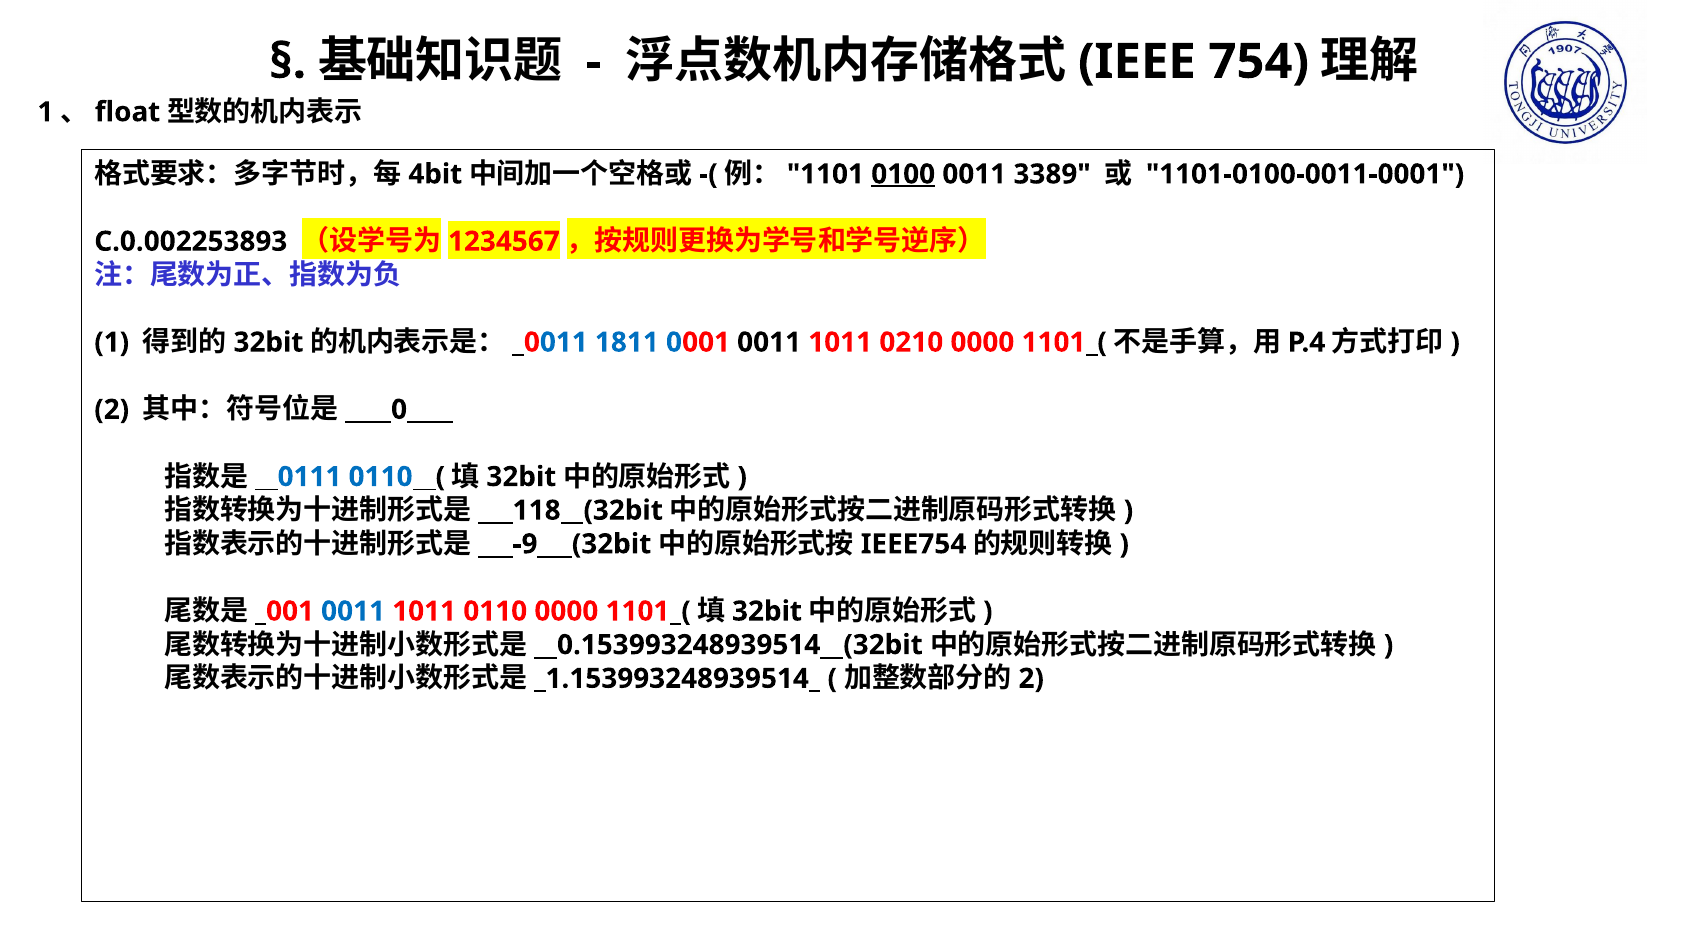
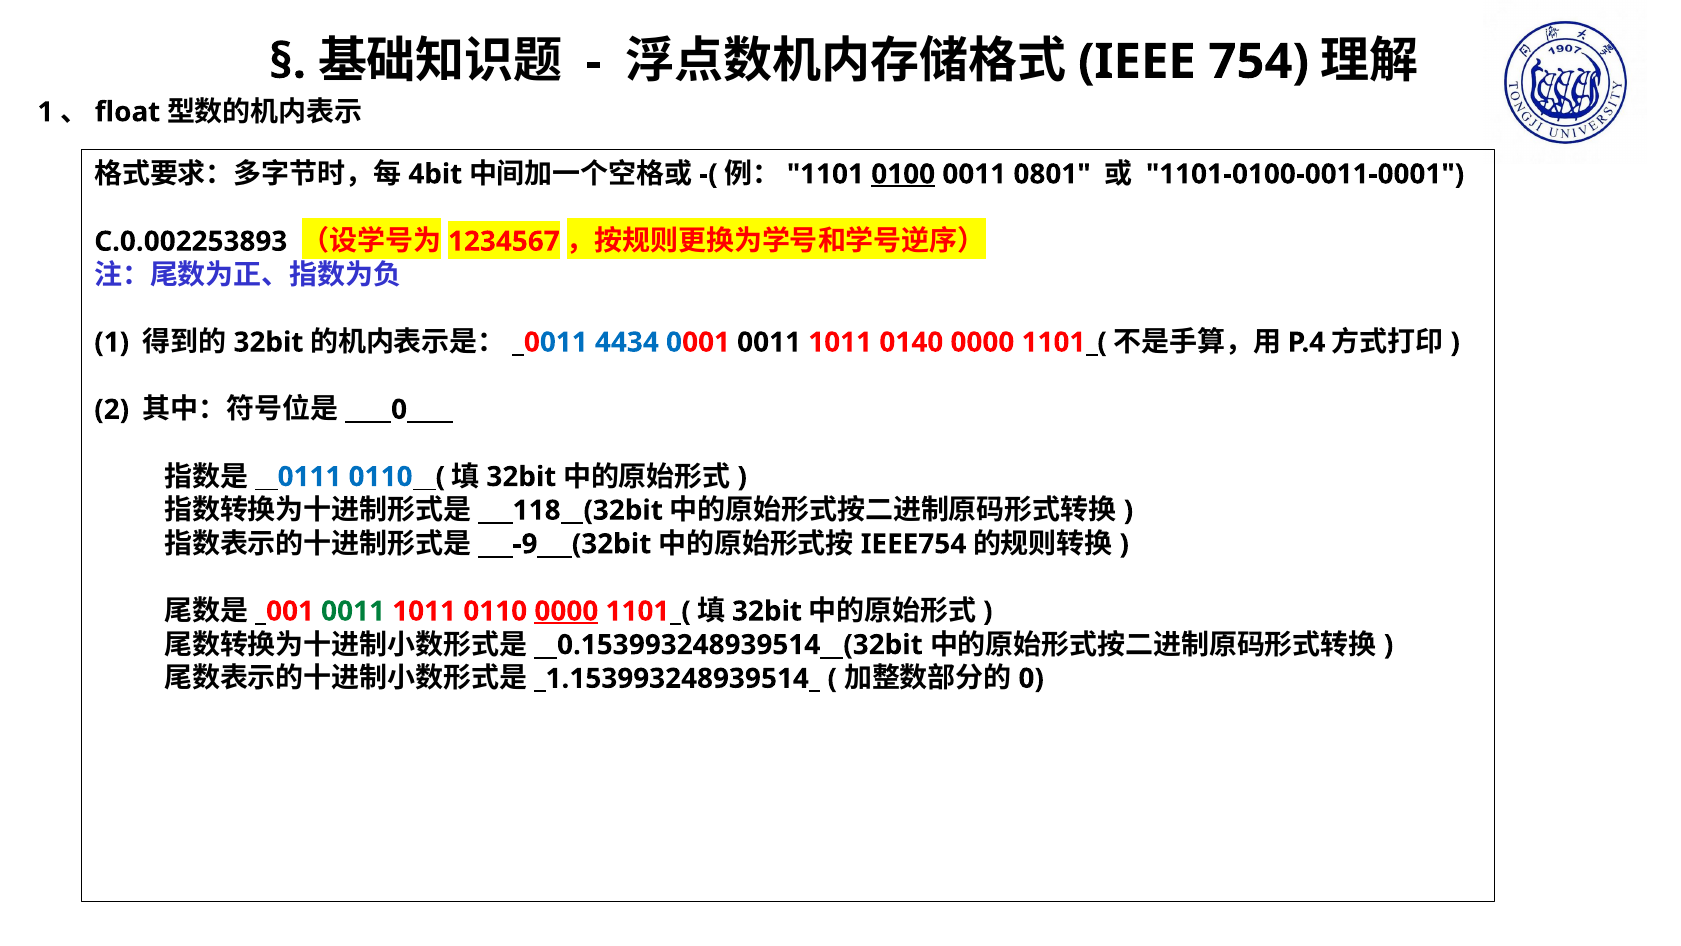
3389: 3389 -> 0801 (1052, 174)
1811: 1811 -> 4434 (627, 342)
0210: 0210 -> 0140 (911, 342)
0011 colour: blue -> green (353, 611)
0000 underline: none -> present (566, 611)
2: 2 -> 0 (1031, 678)
